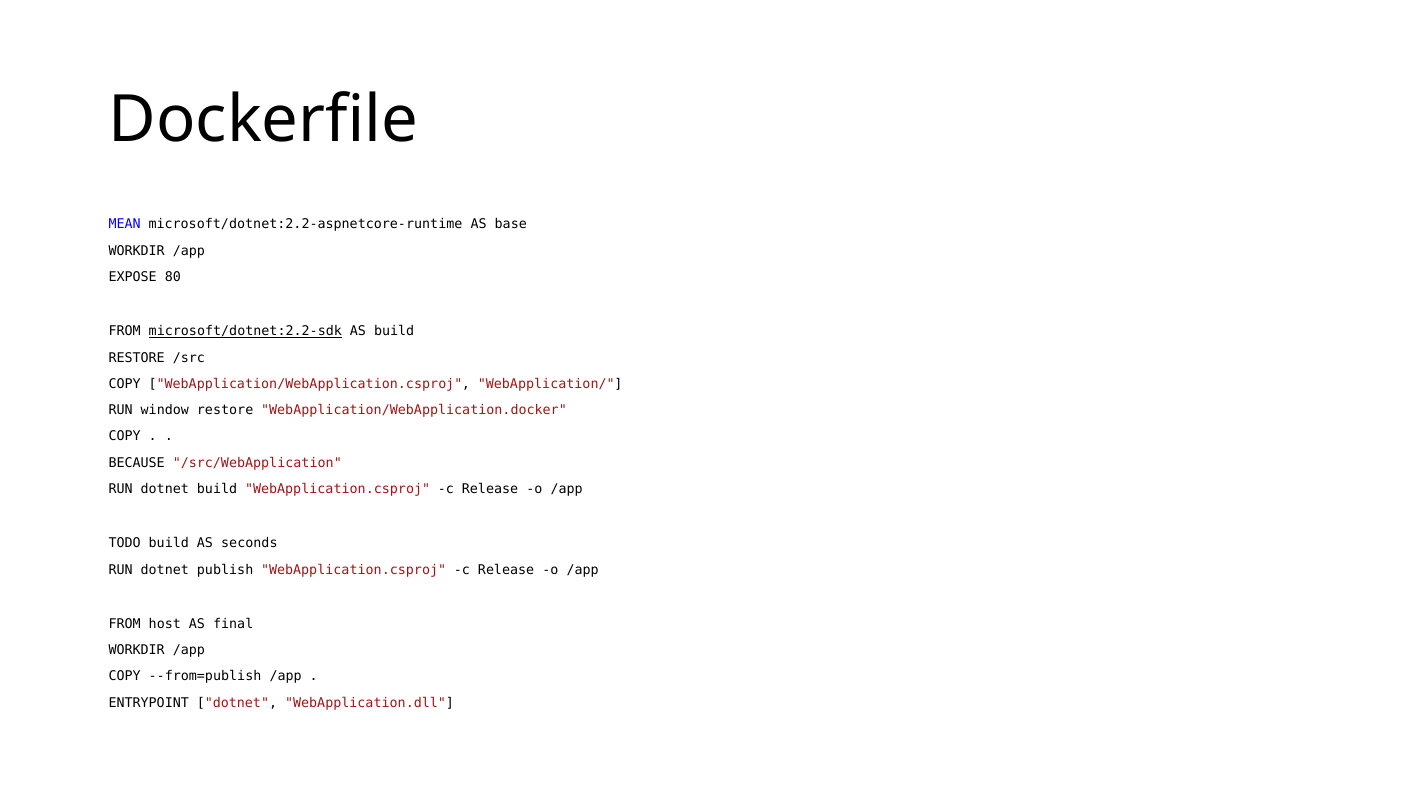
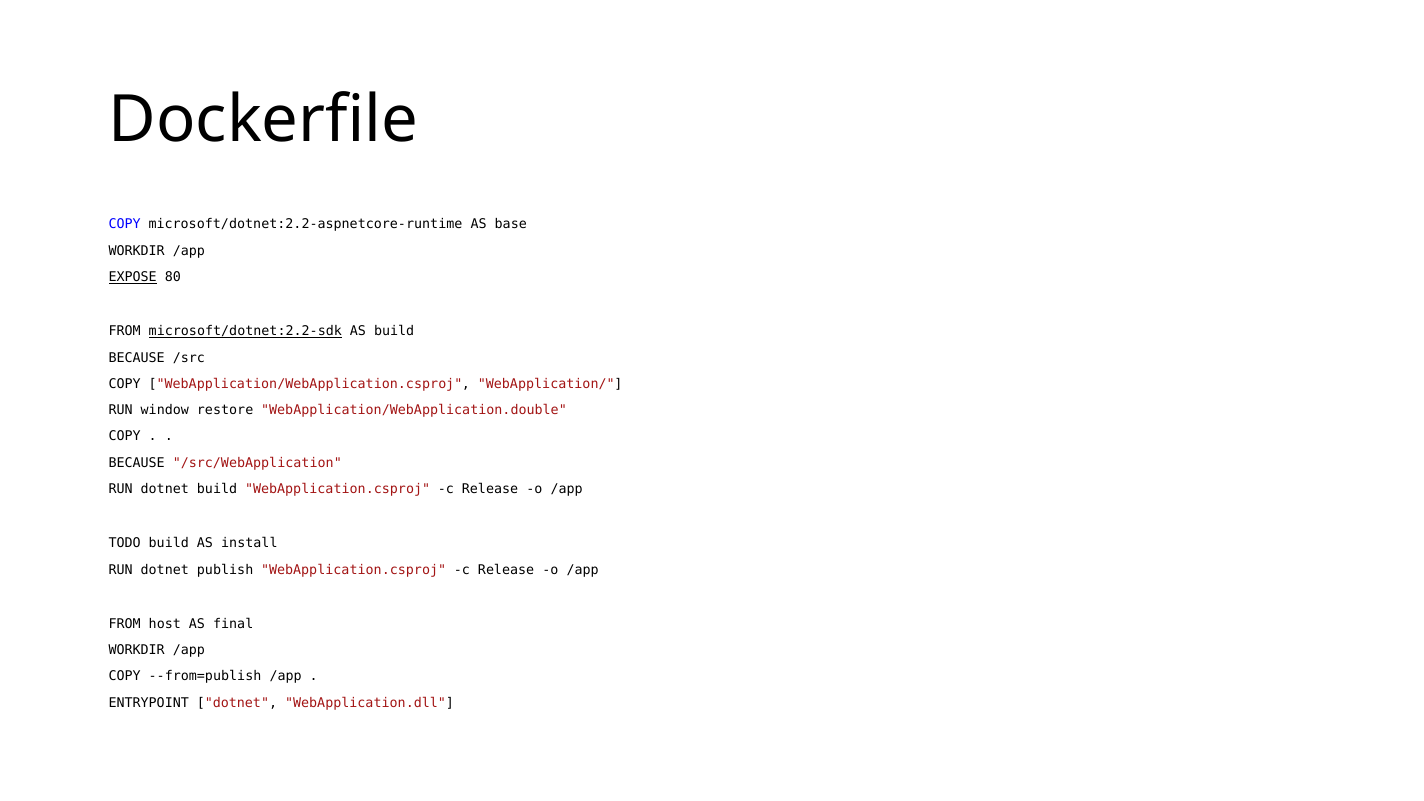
MEAN: MEAN -> COPY (125, 225)
EXPOSE underline: none -> present (133, 277)
RESTORE: RESTORE -> BECAUSE (137, 358)
WebApplication/WebApplication.docker: WebApplication/WebApplication.docker -> WebApplication/WebApplication.double (414, 410)
seconds: seconds -> install (249, 543)
